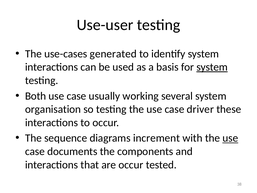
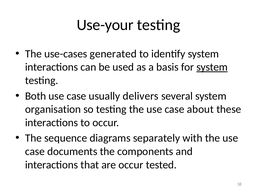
Use-user: Use-user -> Use-your (105, 25)
working: working -> delivers (141, 96)
driver: driver -> about (200, 109)
increment: increment -> separately (157, 138)
use underline: present -> none (230, 138)
